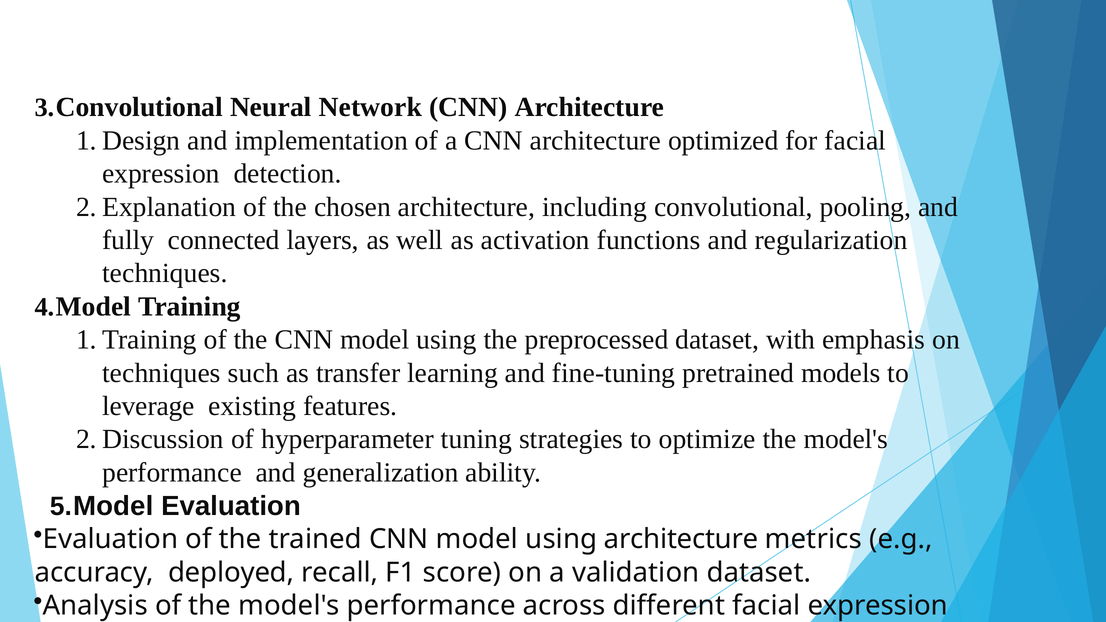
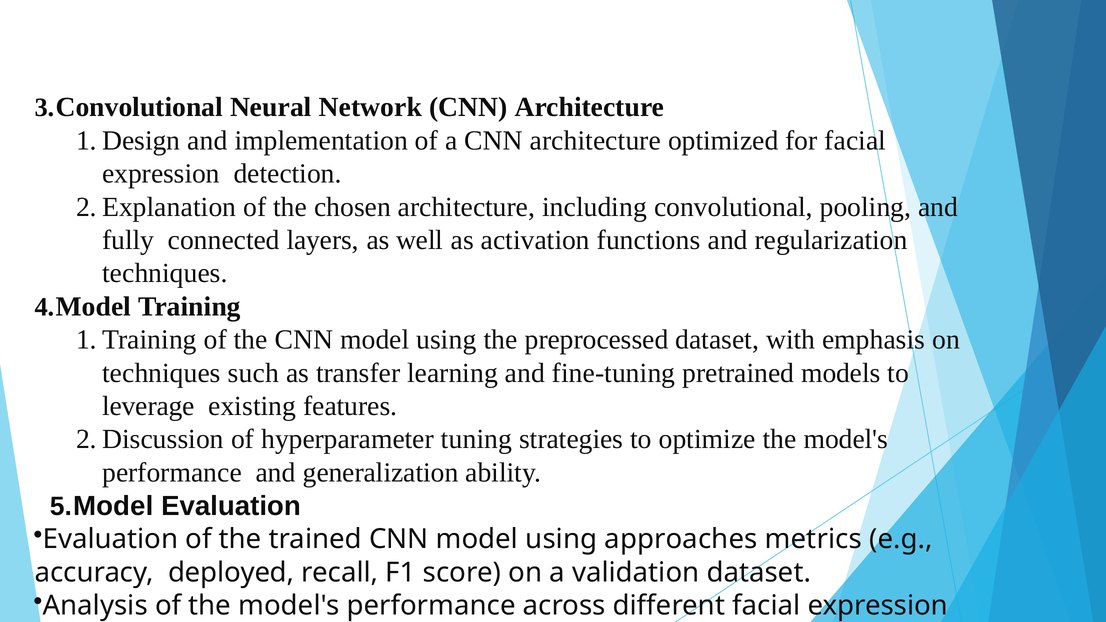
using architecture: architecture -> approaches (681, 539)
